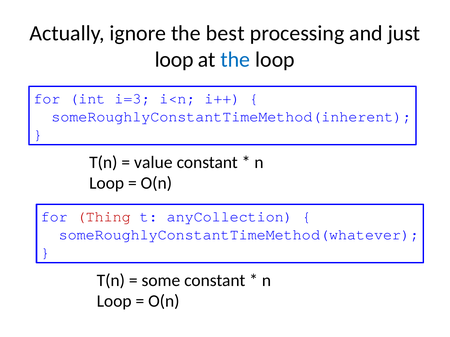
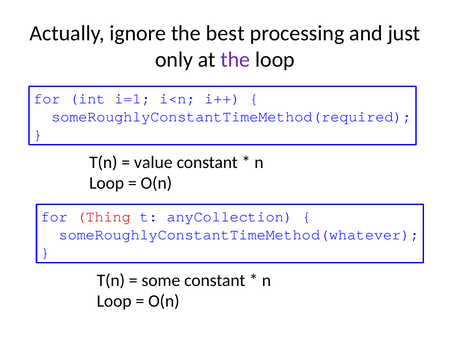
loop: loop -> only (174, 60)
the colour: blue -> purple (235, 60)
i=3: i=3 -> i=1 (132, 99)
someRoughlyConstantTimeMethod(inherent: someRoughlyConstantTimeMethod(inherent -> someRoughlyConstantTimeMethod(required (231, 117)
